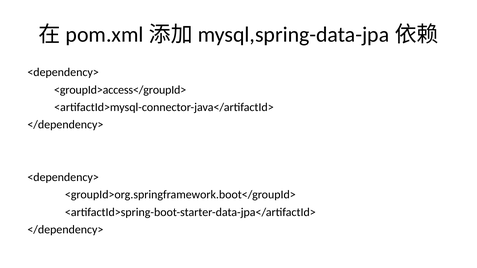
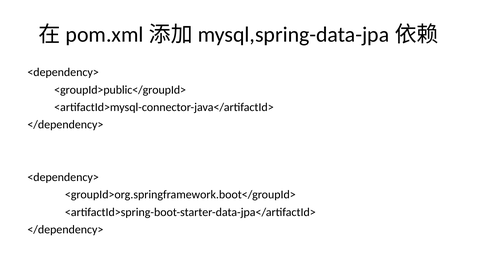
<groupId>access</groupId>: <groupId>access</groupId> -> <groupId>public</groupId> (120, 90)
